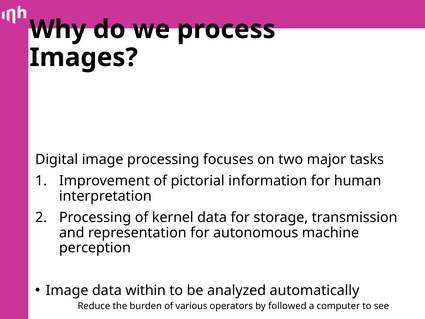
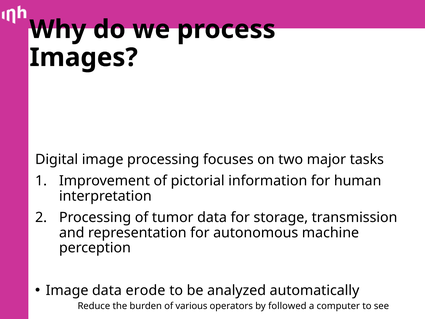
Processing of kernel: kernel -> tumor (173, 217)
within: within -> erode (146, 290)
